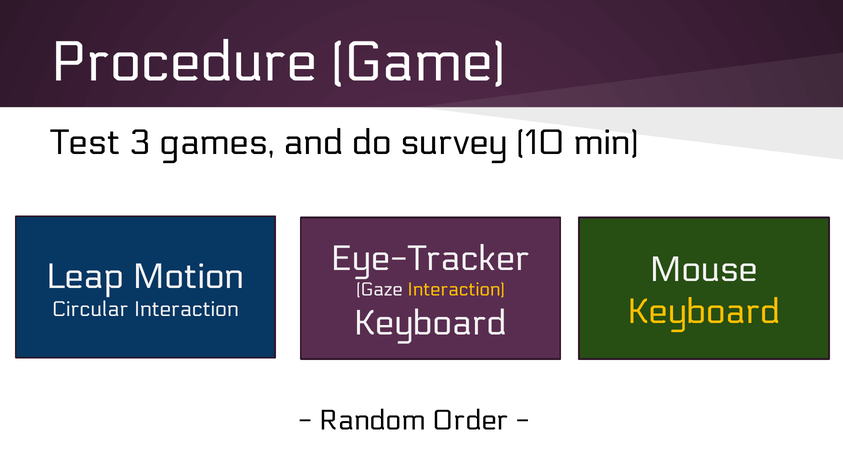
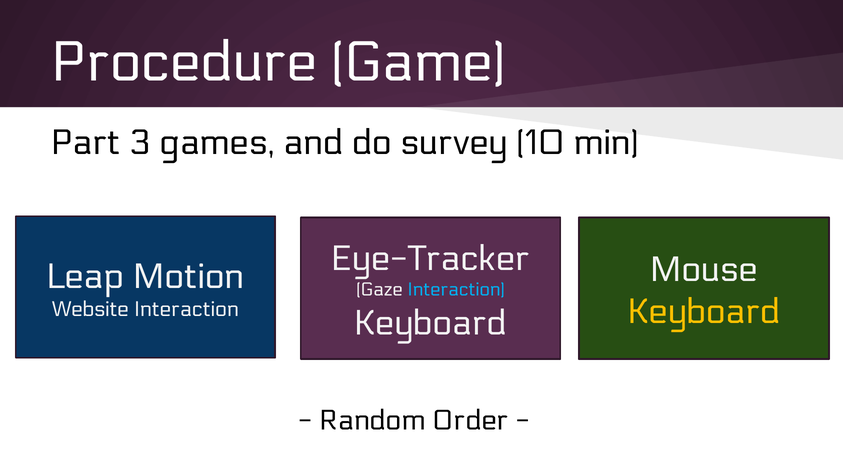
Test: Test -> Part (86, 143)
Interaction colour: yellow -> light blue (456, 290)
Circular: Circular -> Website (90, 310)
